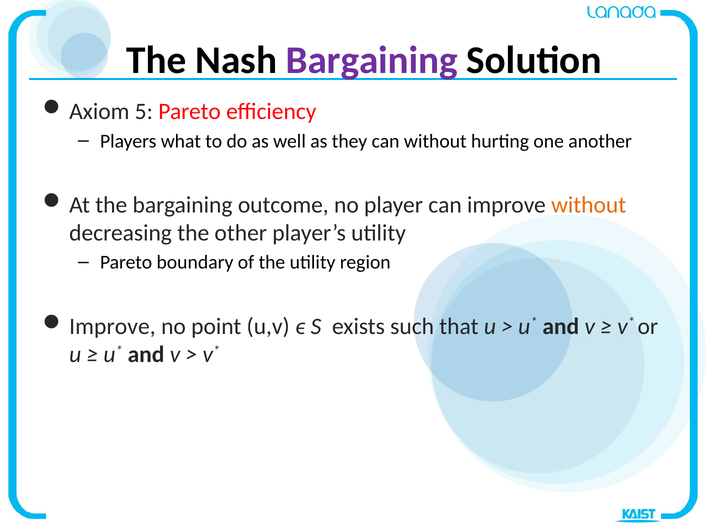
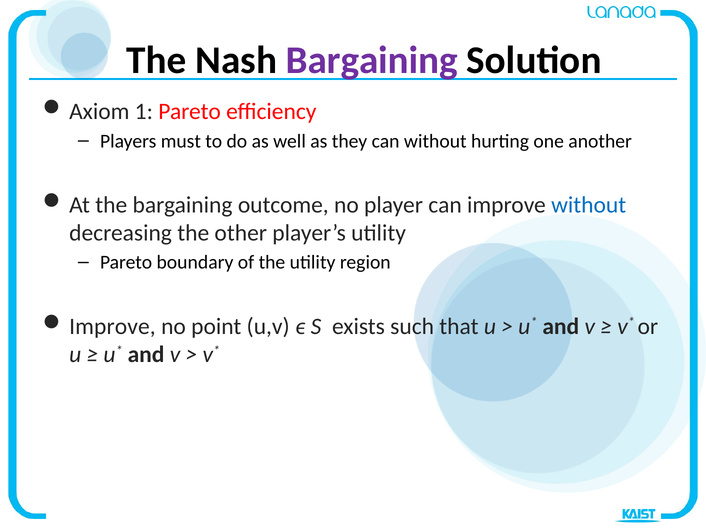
5: 5 -> 1 (144, 112)
what: what -> must (181, 141)
without colour: orange -> blue (589, 205)
